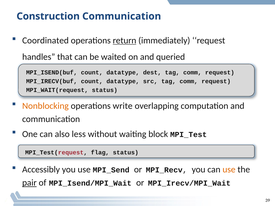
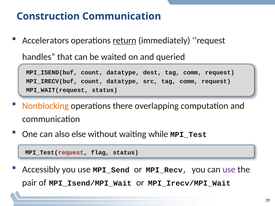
Coordinated: Coordinated -> Accelerators (46, 41)
write: write -> there (123, 106)
less: less -> else (79, 134)
block: block -> while (158, 134)
use colour: orange -> purple (229, 170)
pair underline: present -> none (29, 183)
